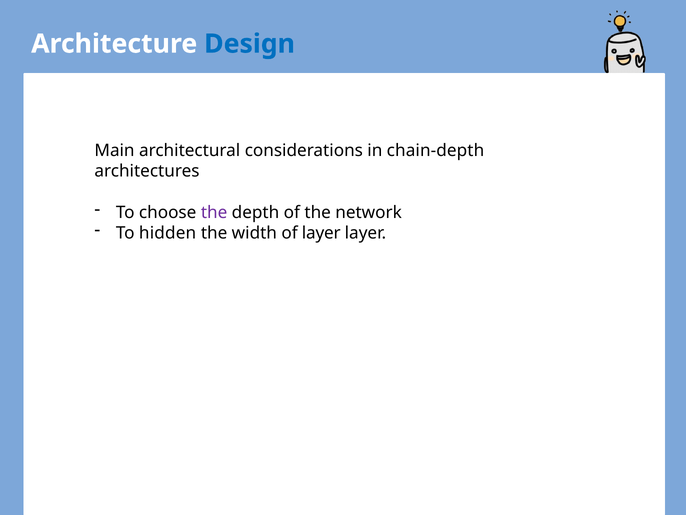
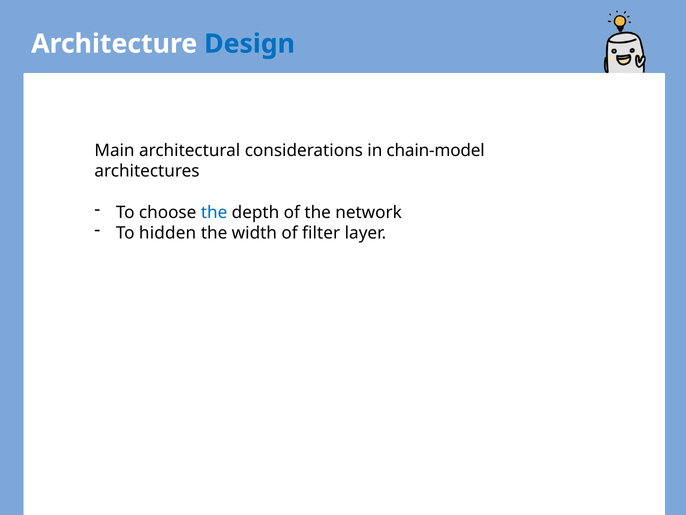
chain-depth: chain-depth -> chain-model (436, 151)
the colour: purple -> blue (214, 212)
of layer: layer -> filter (321, 233)
